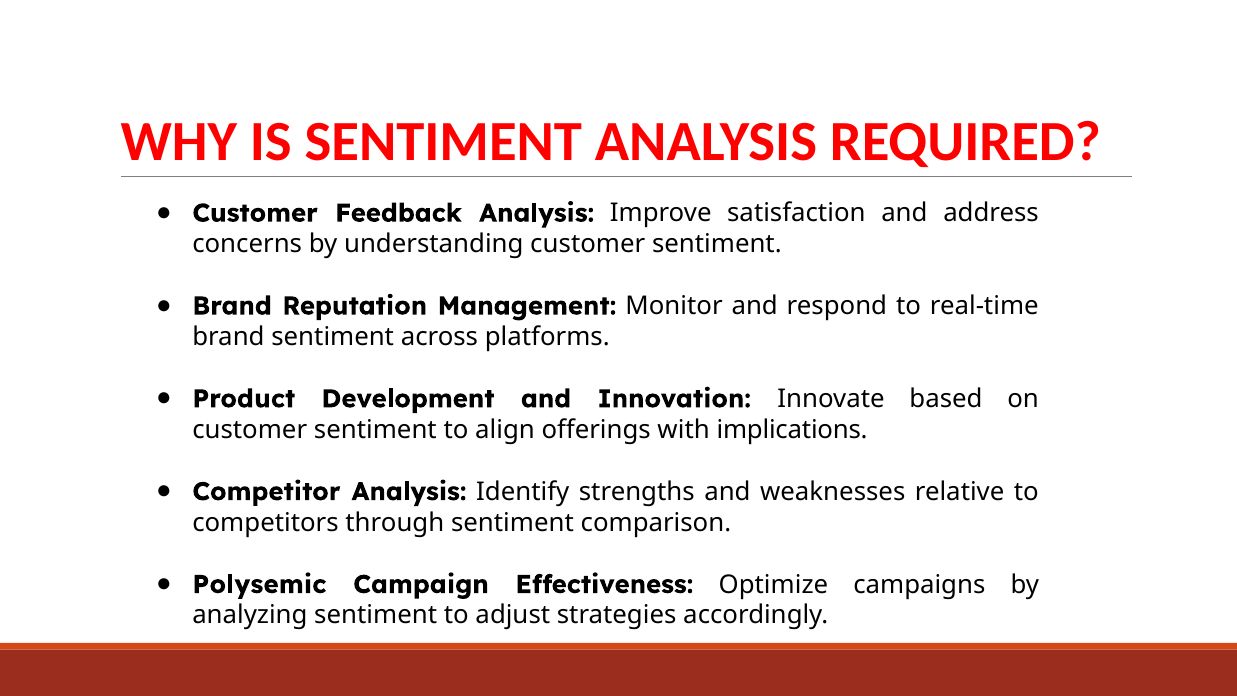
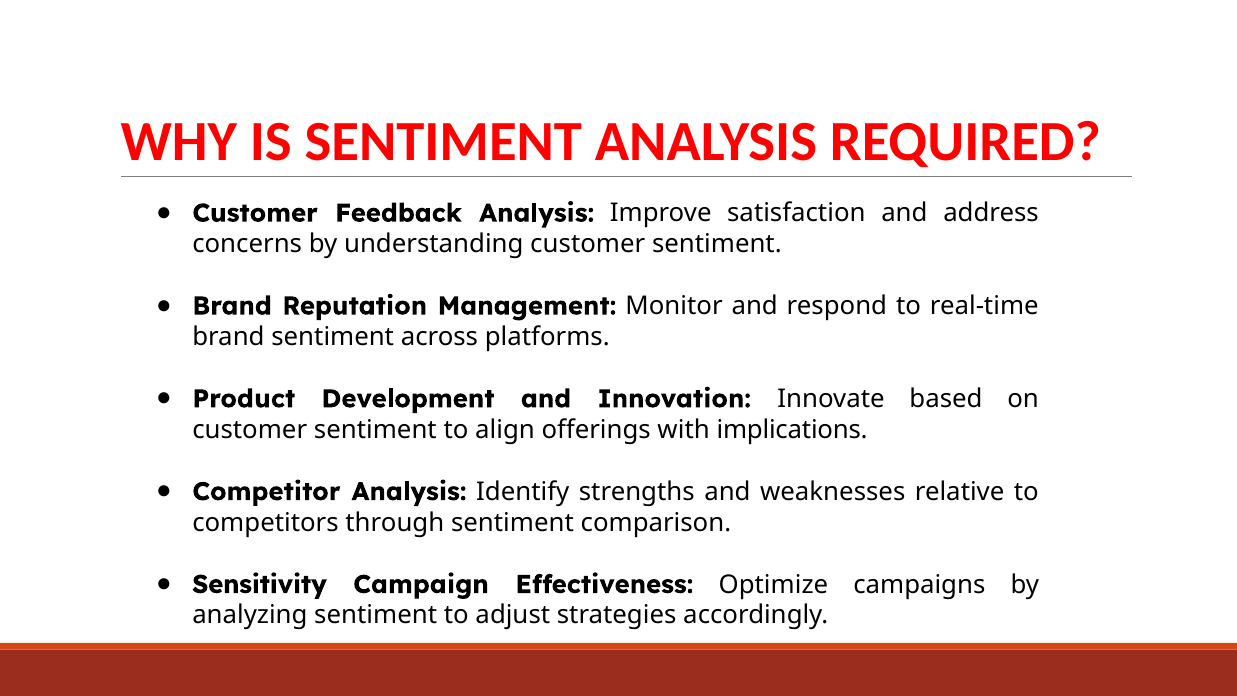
Polysemic: Polysemic -> Sensitivity (260, 584)
